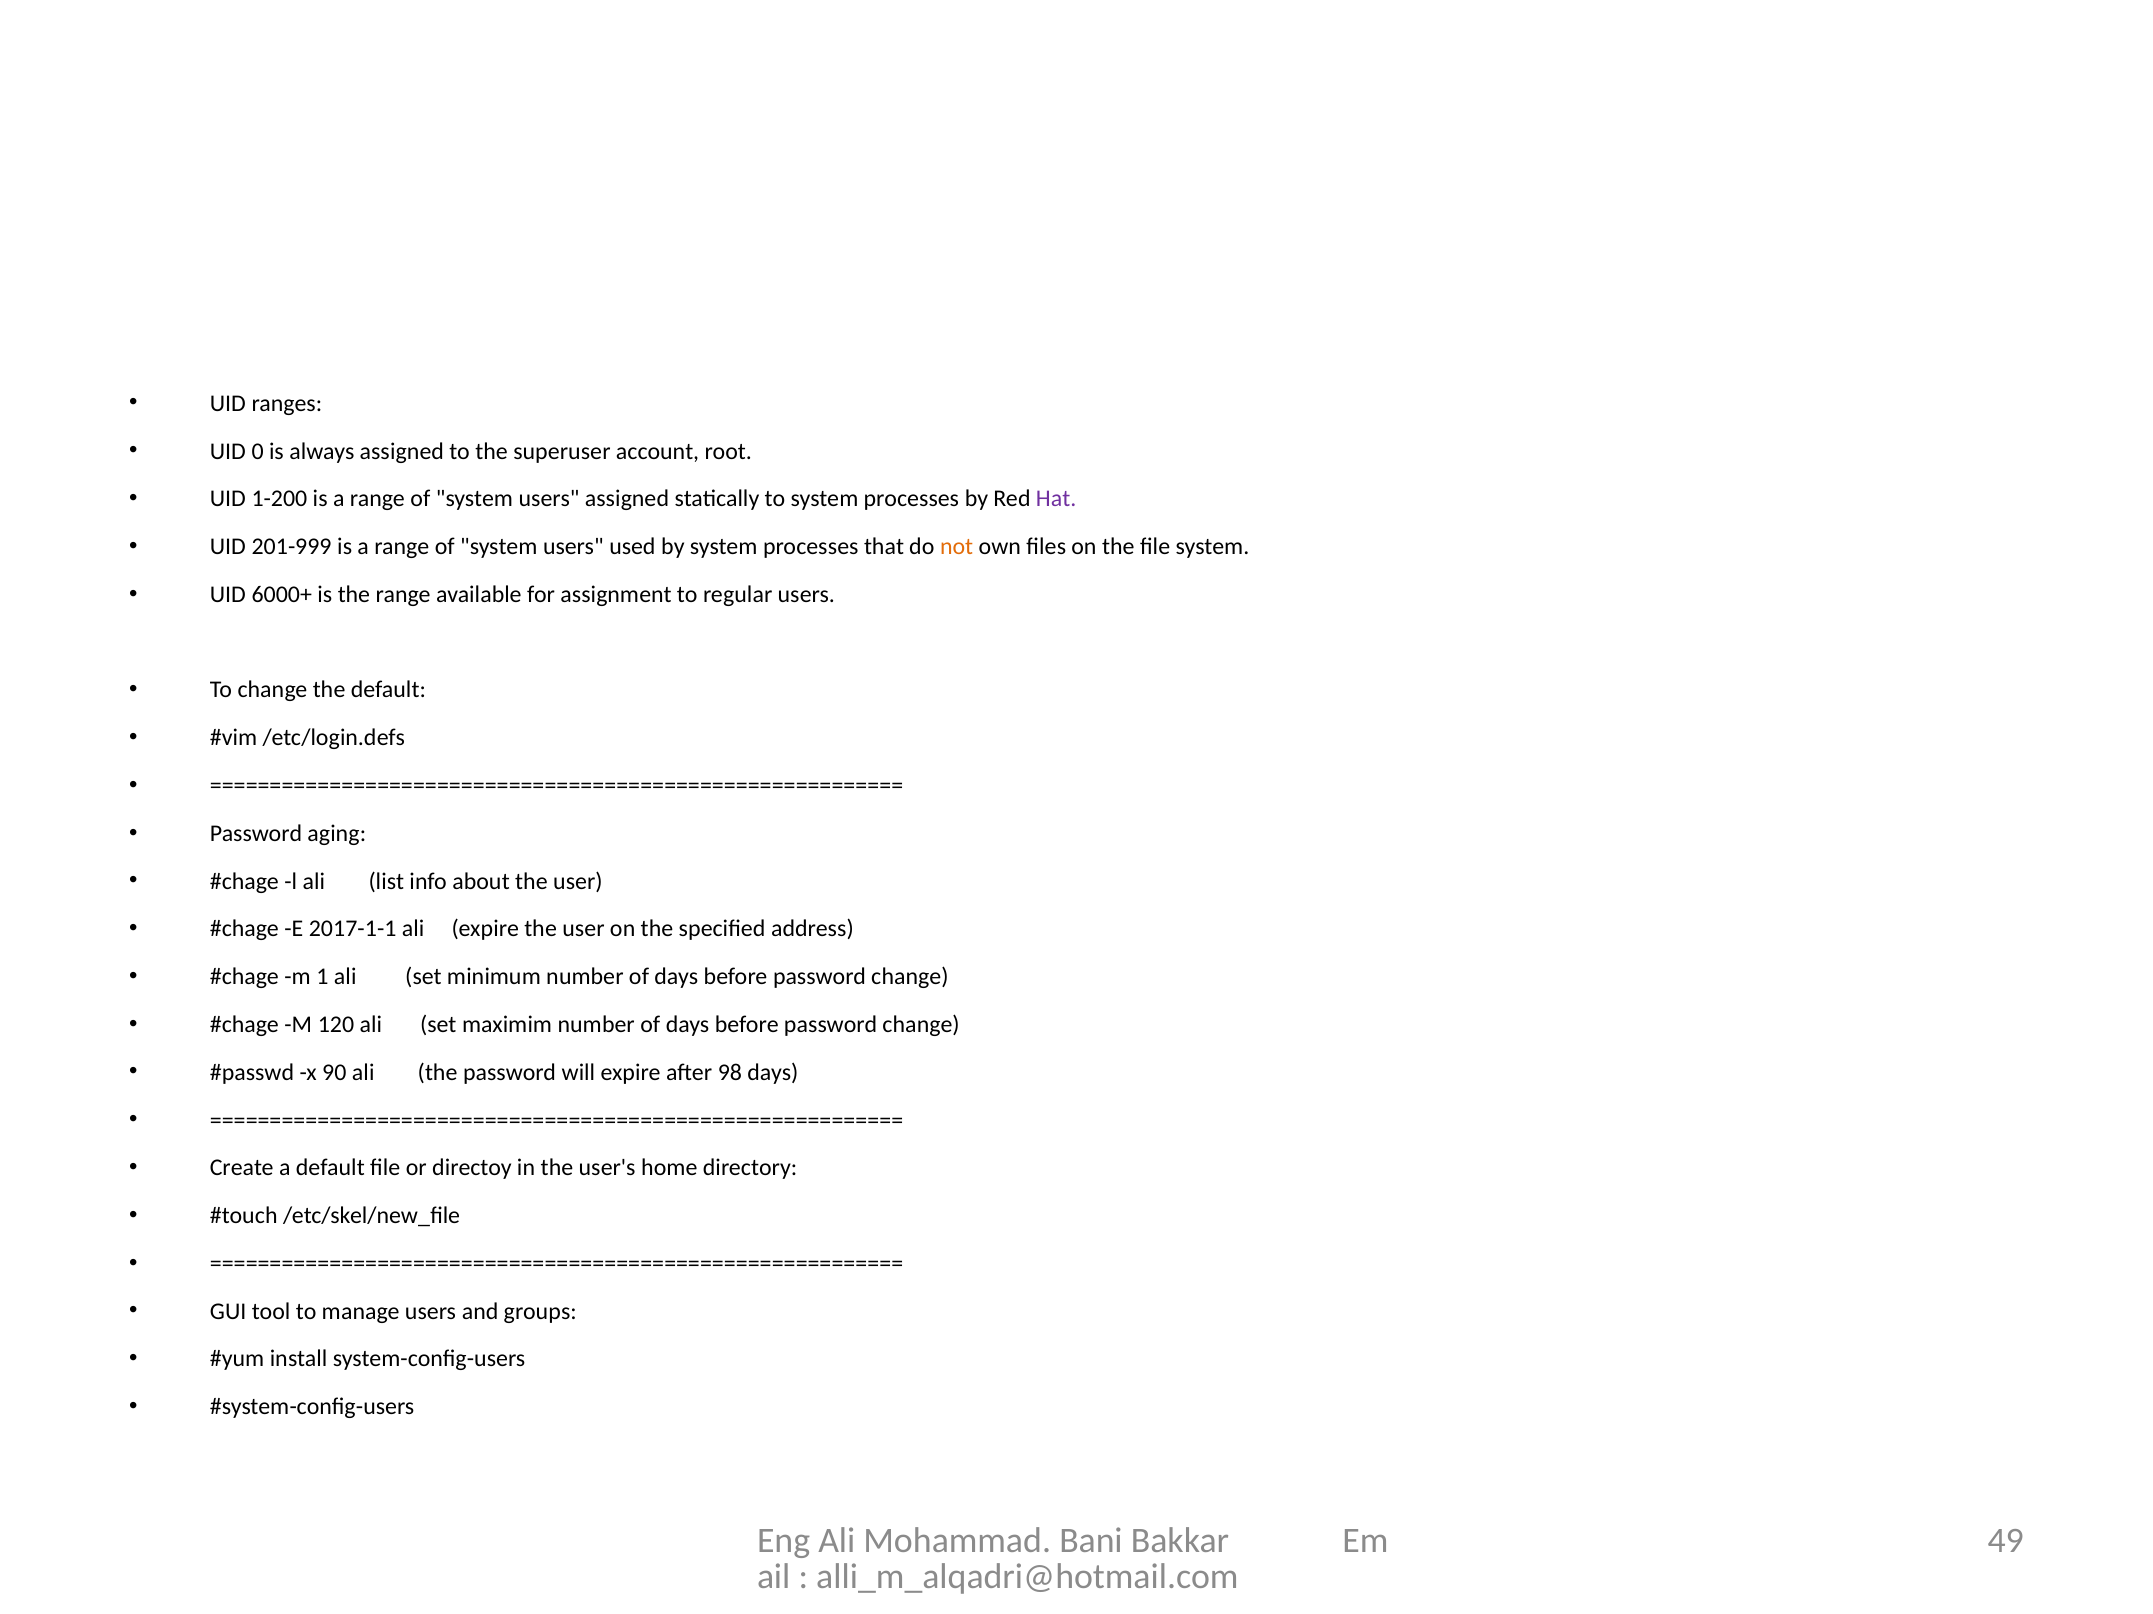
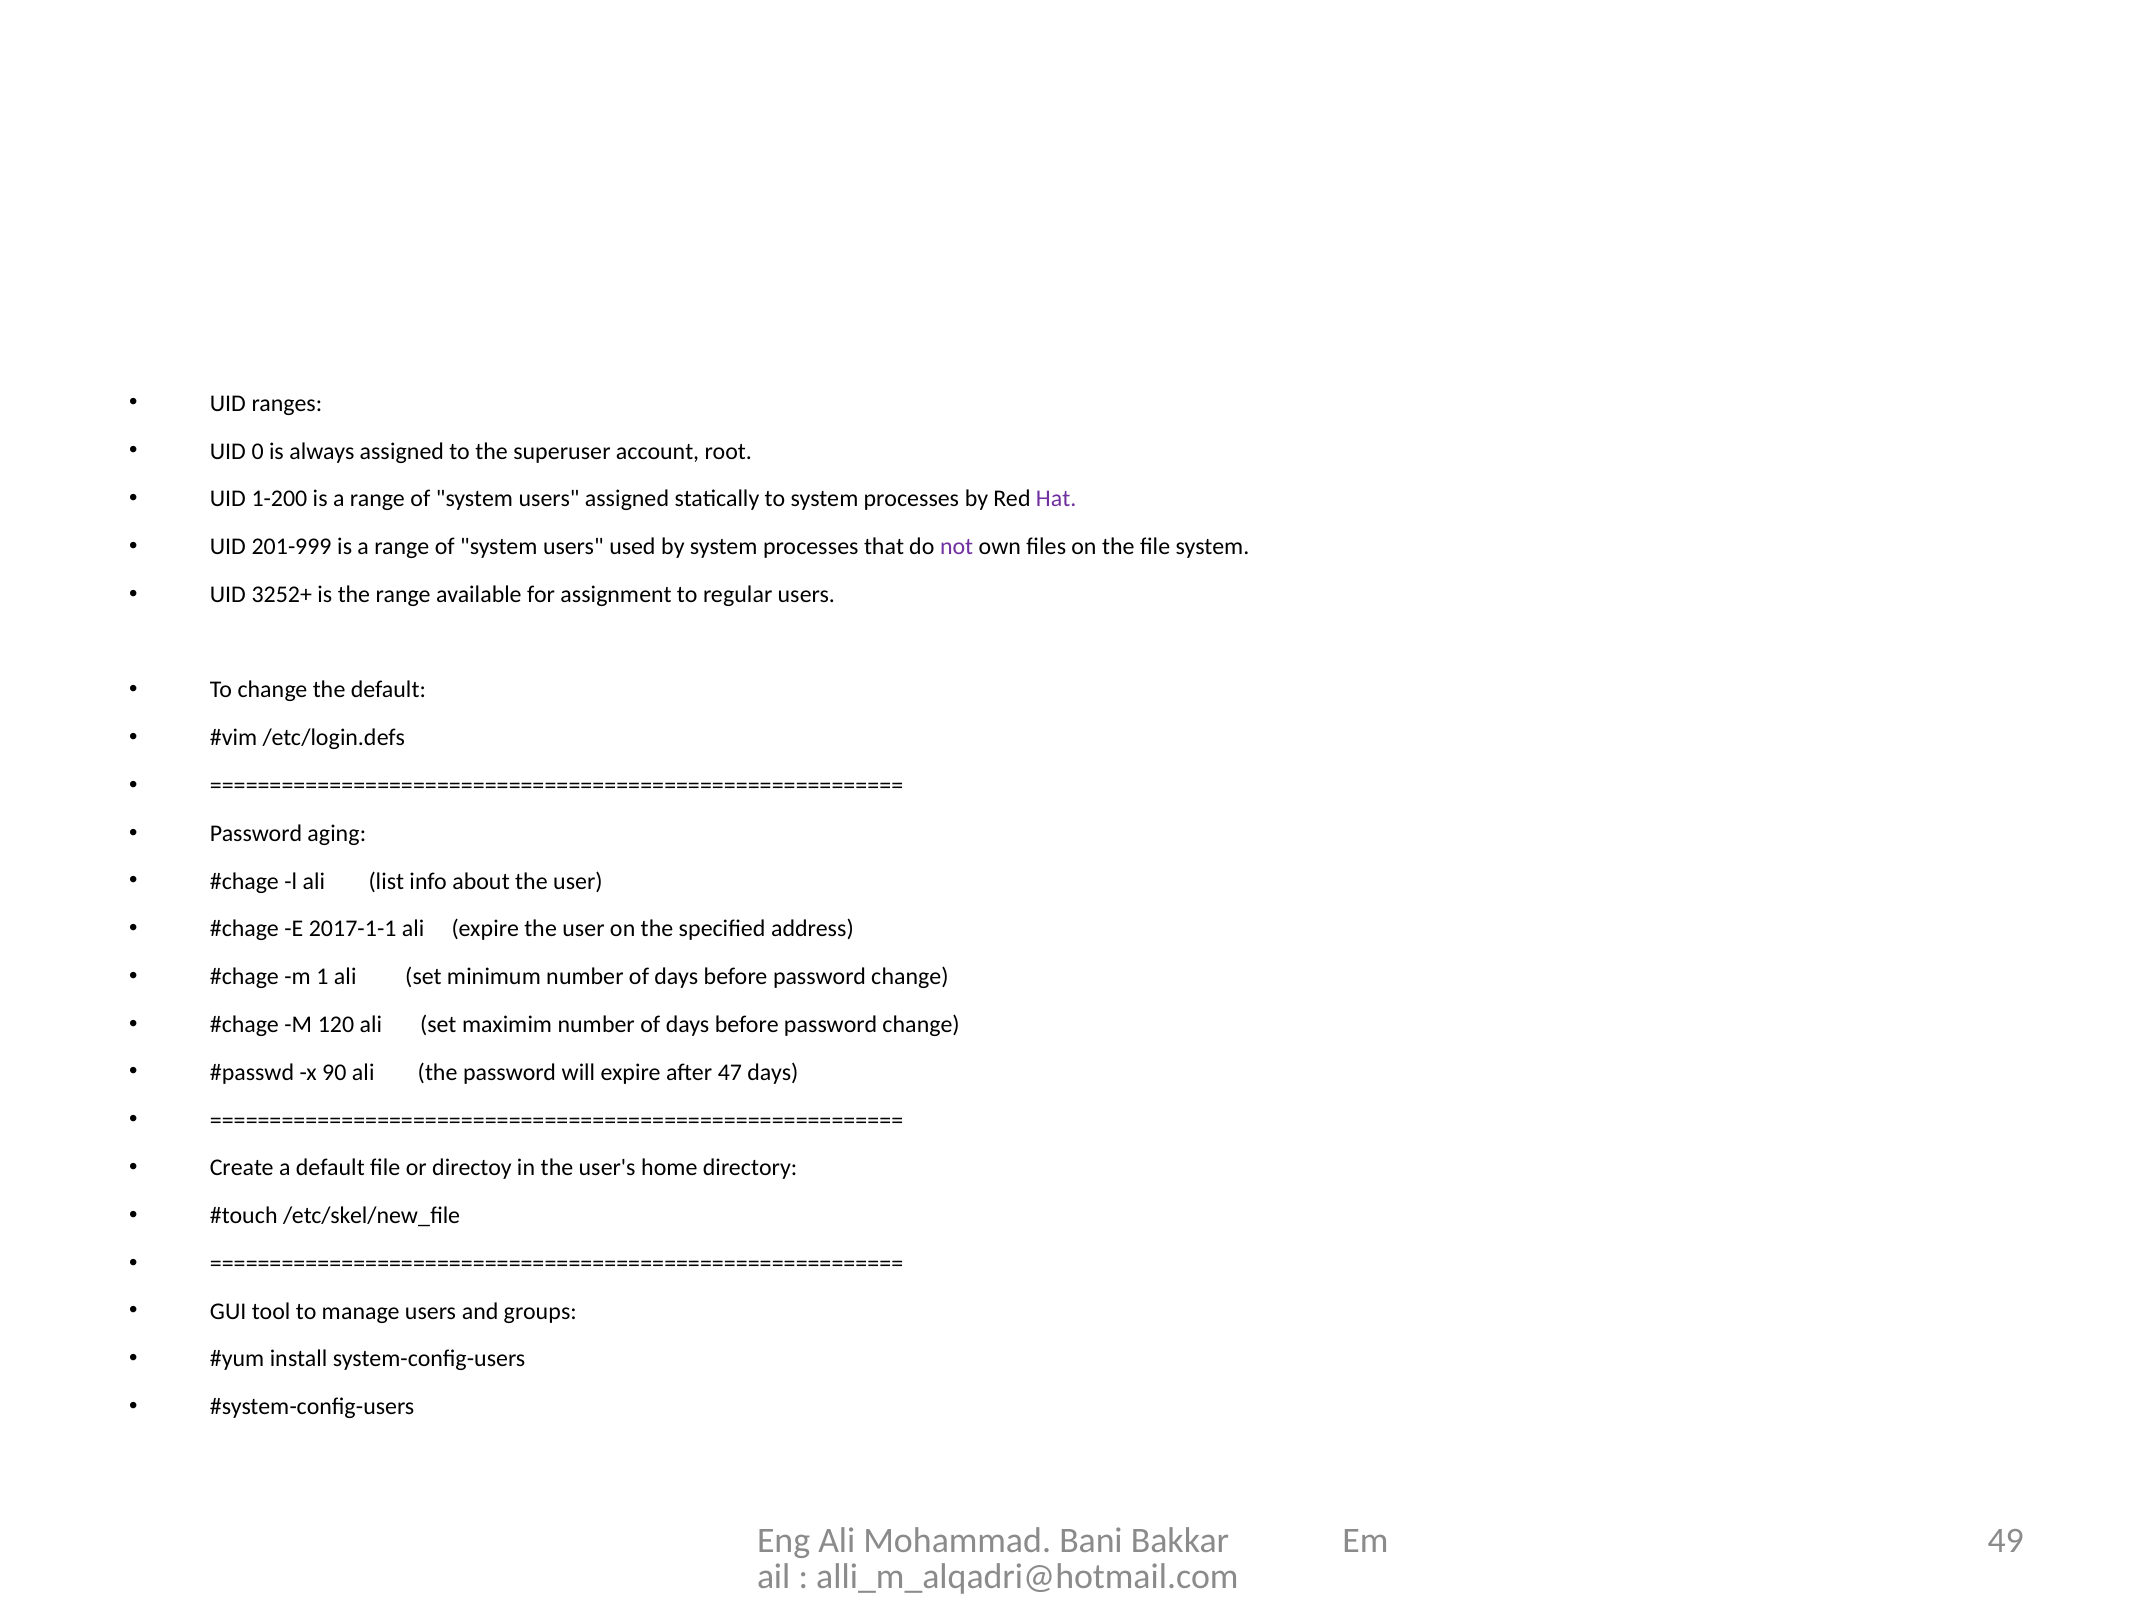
not colour: orange -> purple (957, 547)
6000+: 6000+ -> 3252+ (282, 595)
98: 98 -> 47 (730, 1073)
